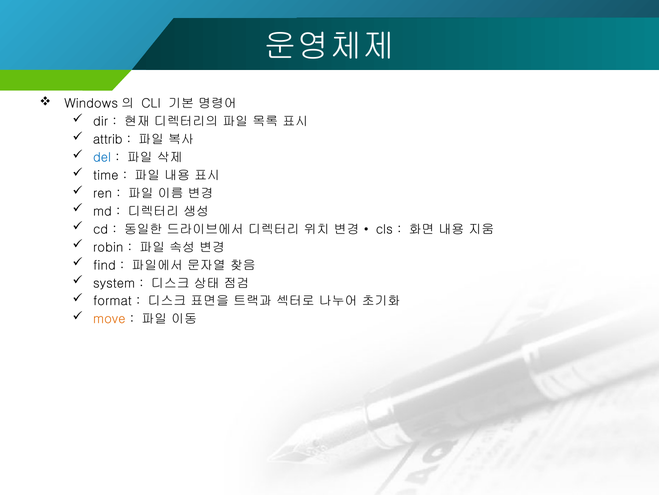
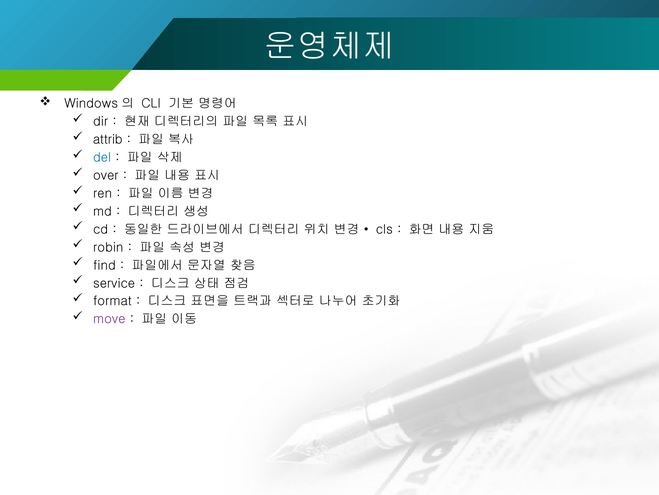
time: time -> over (106, 175)
system: system -> service (114, 283)
move colour: orange -> purple (109, 319)
